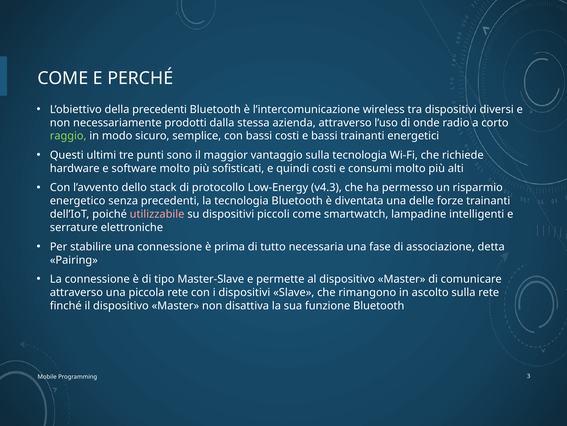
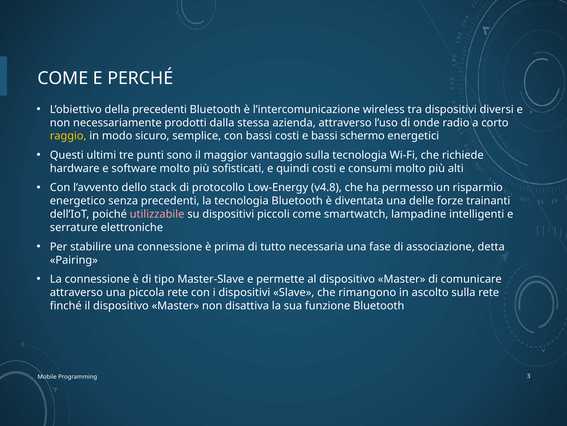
raggio colour: light green -> yellow (68, 136)
bassi trainanti: trainanti -> schermo (362, 136)
v4.3: v4.3 -> v4.8 (326, 187)
